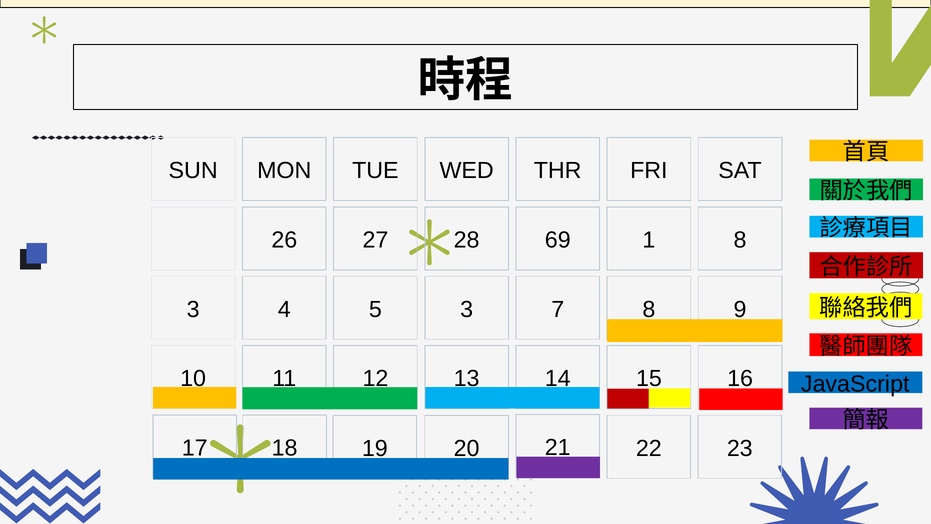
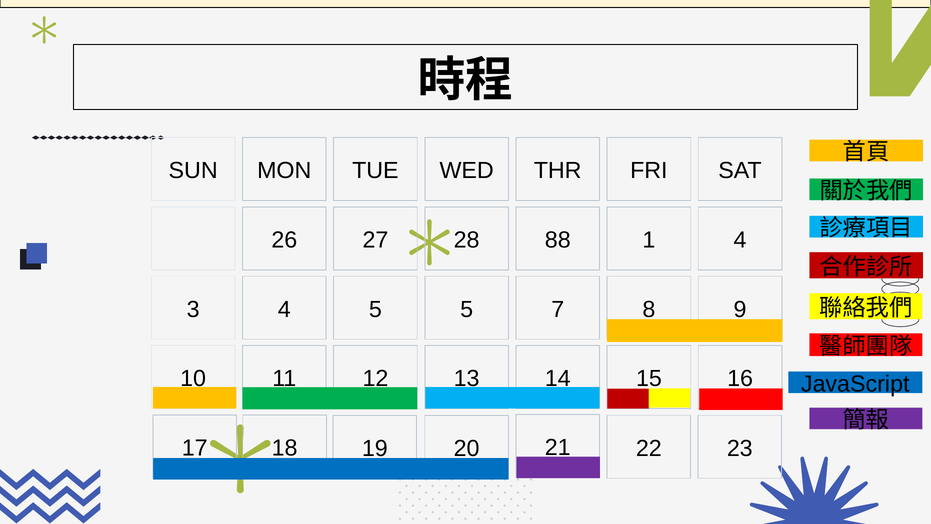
69: 69 -> 88 (558, 240)
1 8: 8 -> 4 (740, 240)
5 3: 3 -> 5 (467, 309)
